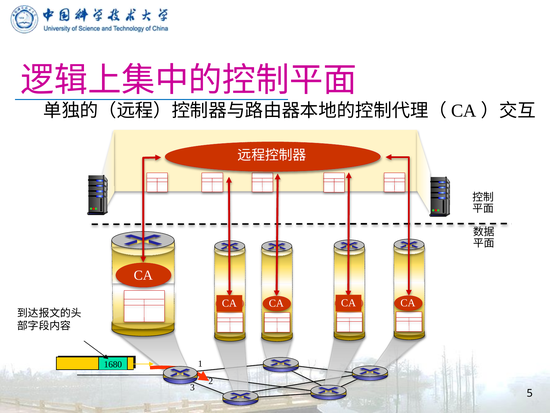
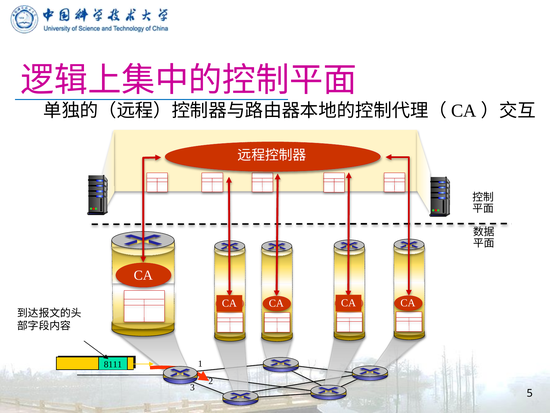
1680: 1680 -> 8111 (113, 364)
